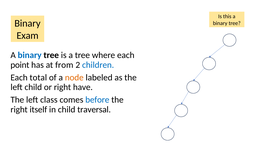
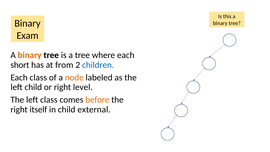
binary colour: blue -> orange (30, 55)
point: point -> short (20, 65)
Each total: total -> class (38, 77)
have: have -> level (83, 87)
before colour: blue -> orange (97, 100)
traversal: traversal -> external (94, 109)
